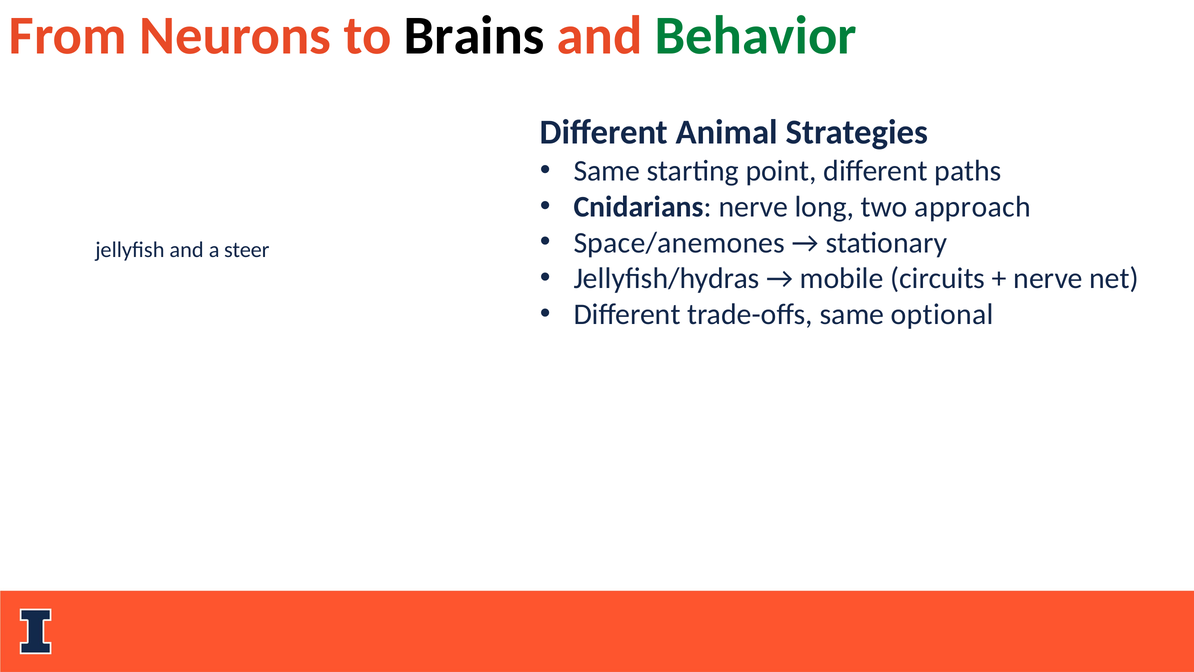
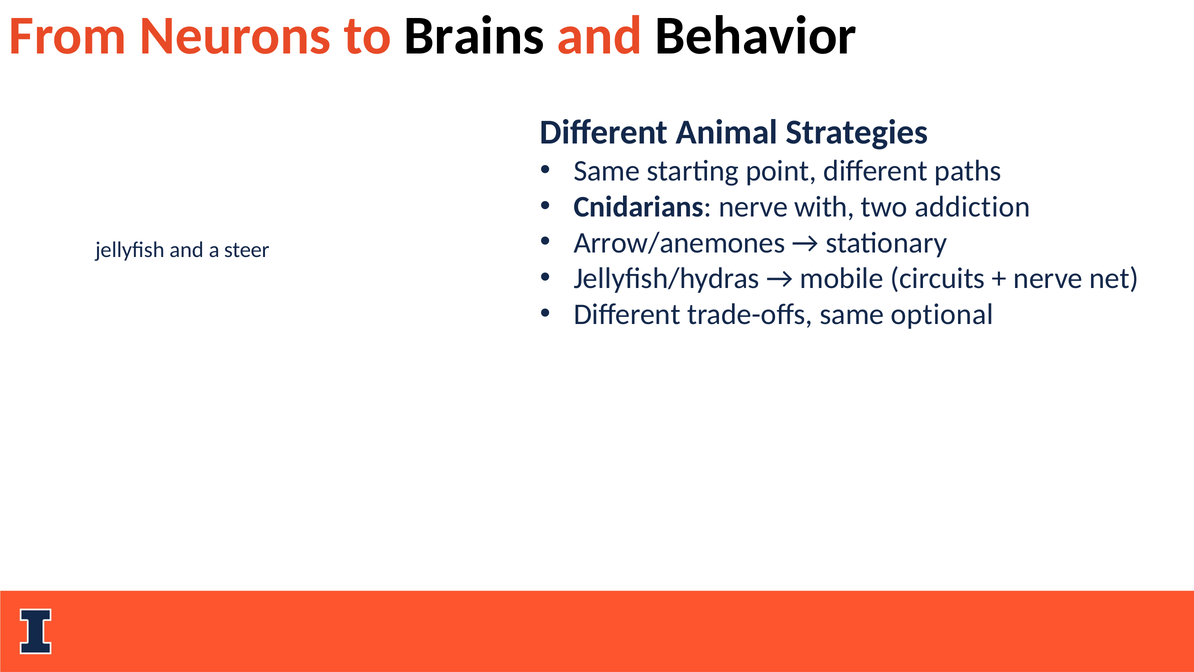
Behavior colour: green -> black (756, 36)
long: long -> with (824, 207)
approach: approach -> addiction (973, 207)
Space/anemones: Space/anemones -> Arrow/anemones (679, 243)
